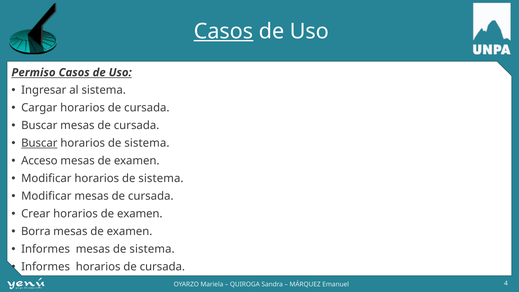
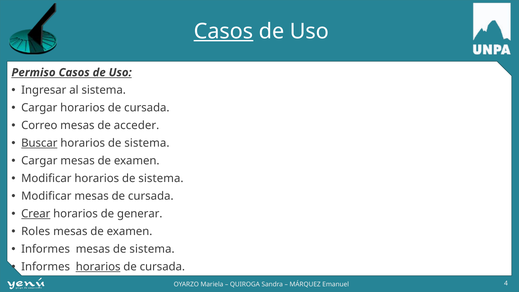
Buscar: Buscar -> Correo (39, 126)
cursada: cursada -> acceder (137, 126)
Acceso: Acceso -> Cargar (39, 161)
Crear underline: none -> present (36, 214)
horarios de examen: examen -> generar (140, 214)
Borra: Borra -> Roles (36, 232)
horarios underline: none -> present (98, 267)
